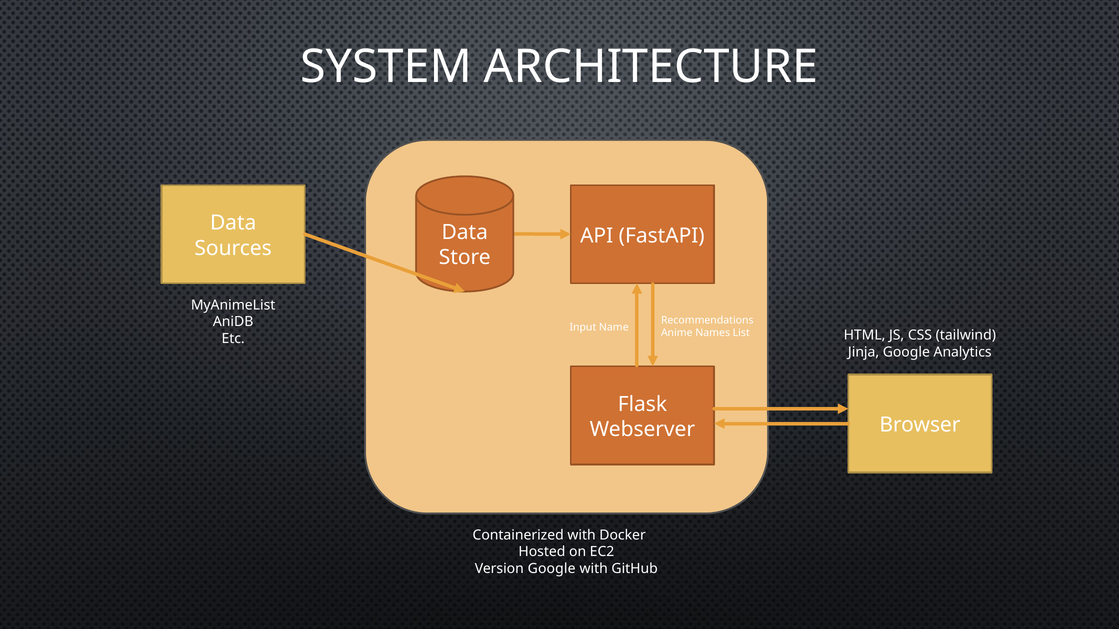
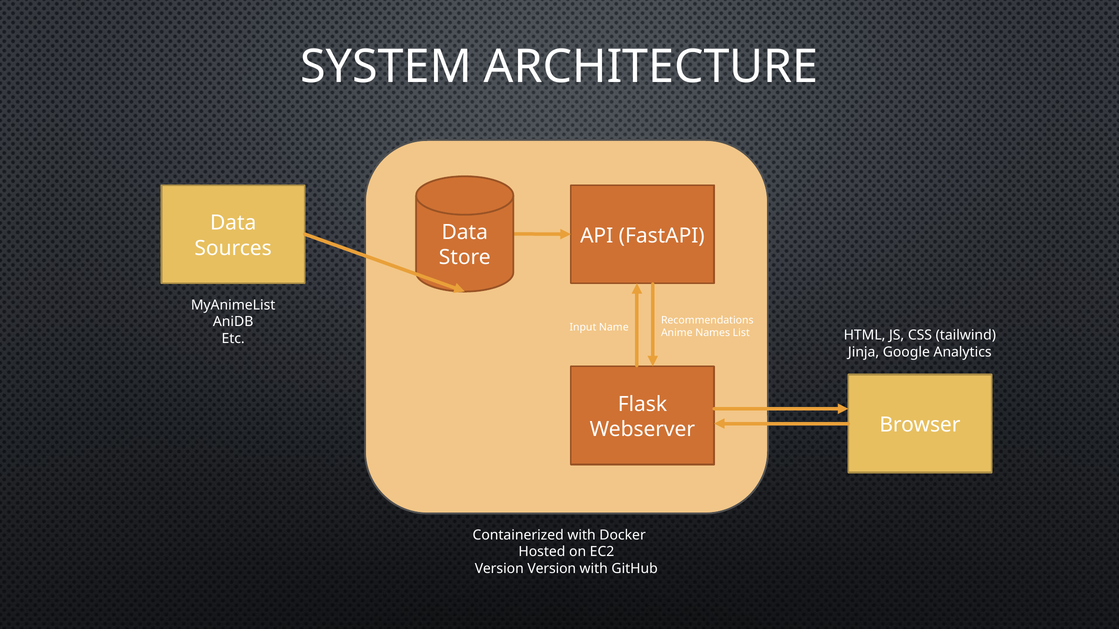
Version Google: Google -> Version (552, 569)
